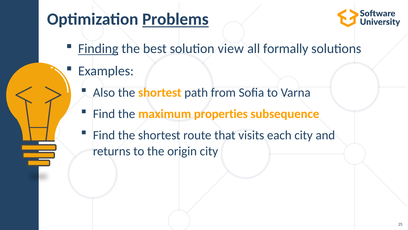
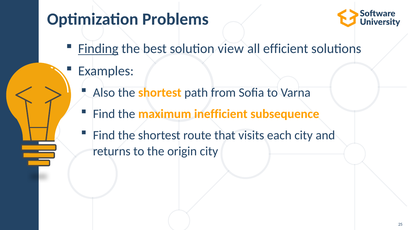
Problems underline: present -> none (175, 19)
formally: formally -> efficient (286, 49)
properties: properties -> inefficient (221, 114)
